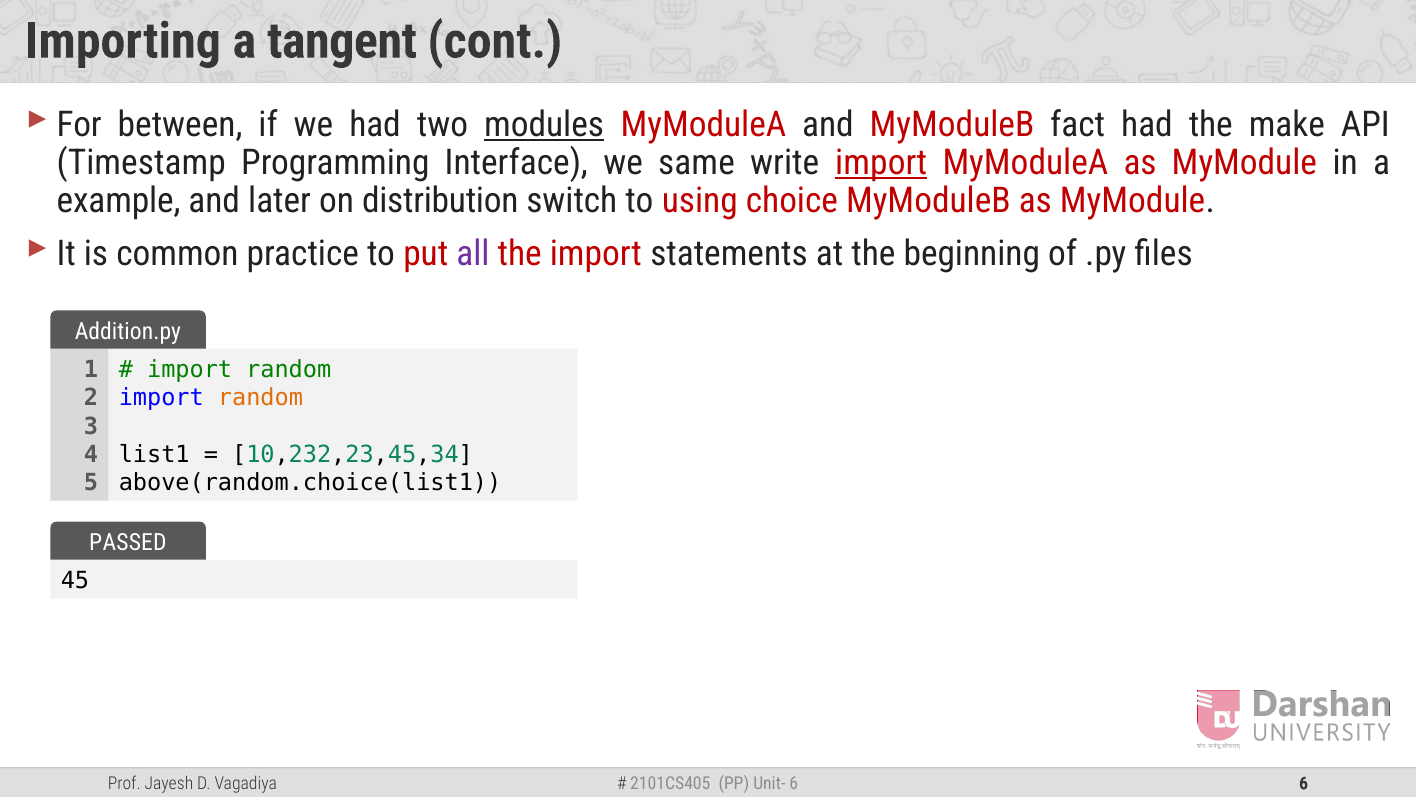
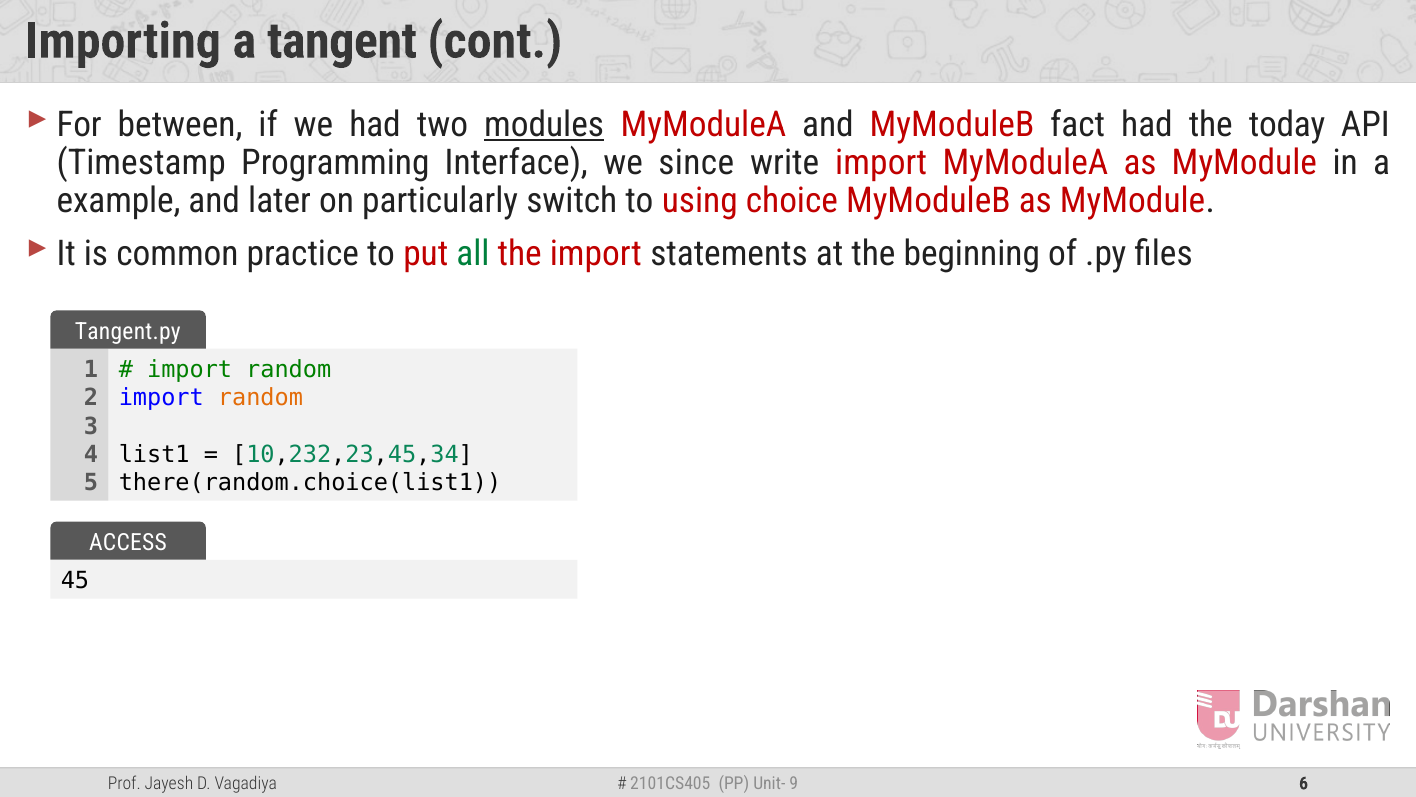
make: make -> today (1287, 124)
same: same -> since (696, 163)
import underline: present -> none (881, 163)
distribution: distribution -> particularly (440, 201)
all colour: purple -> green (473, 254)
Addition.py: Addition.py -> Tangent.py (128, 332)
above(random.choice(list1: above(random.choice(list1 -> there(random.choice(list1 (310, 483)
PASSED: PASSED -> ACCESS (128, 543)
6: 6 -> 9 (794, 783)
